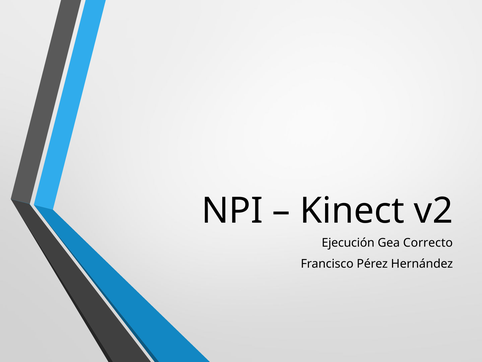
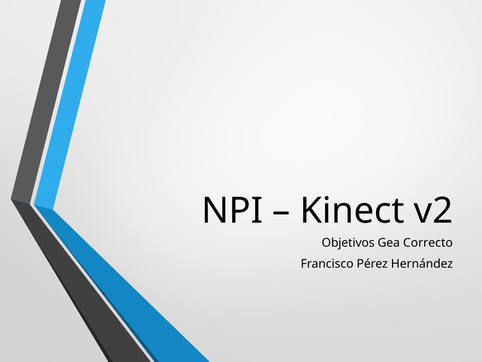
Ejecución: Ejecución -> Objetivos (348, 243)
